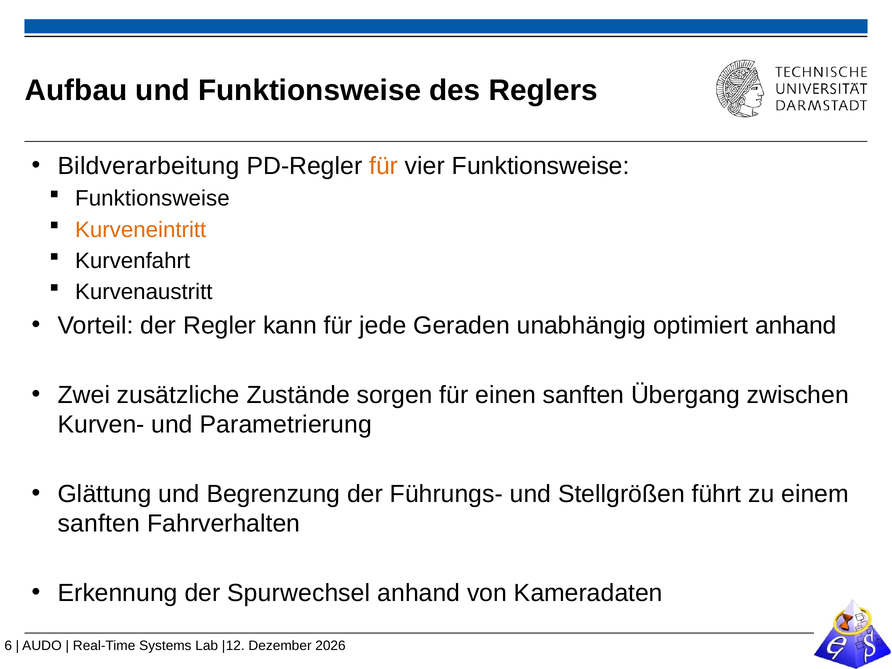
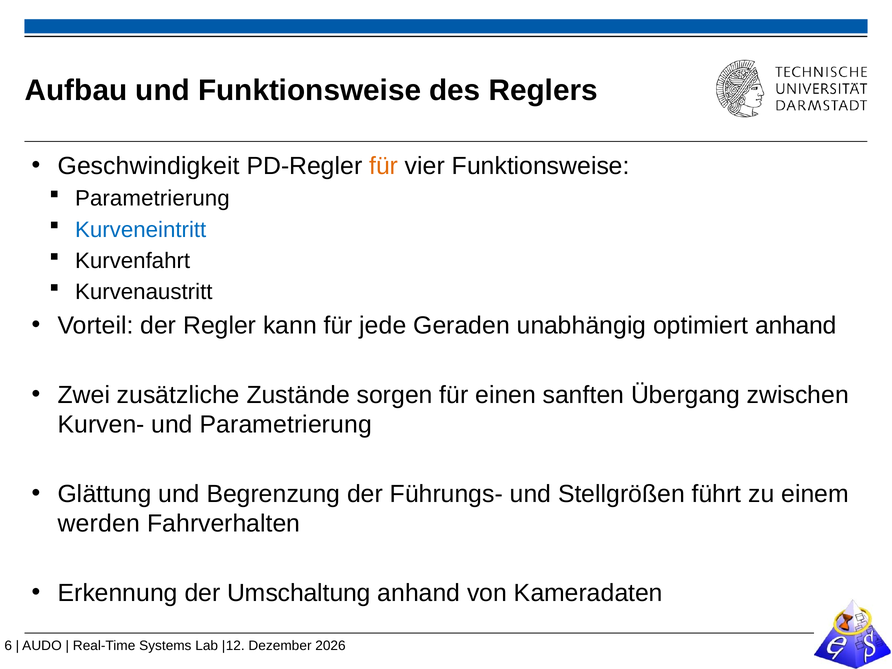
Bildverarbeitung: Bildverarbeitung -> Geschwindigkeit (149, 166)
Funktionsweise: Funktionsweise -> Parametrierung (152, 198)
Kurveneintritt colour: orange -> blue (141, 230)
sanften: sanften -> werden (99, 524)
Spurwechsel: Spurwechsel -> Umschaltung (299, 593)
